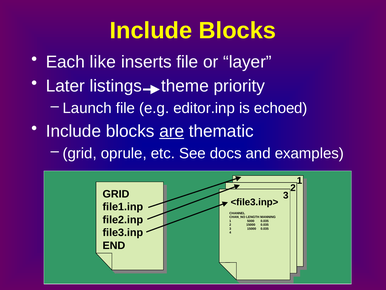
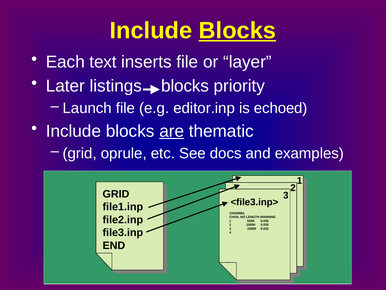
Blocks underline: none -> present (237, 31)
like: like -> text (103, 62)
listings theme: theme -> blocks (185, 86)
